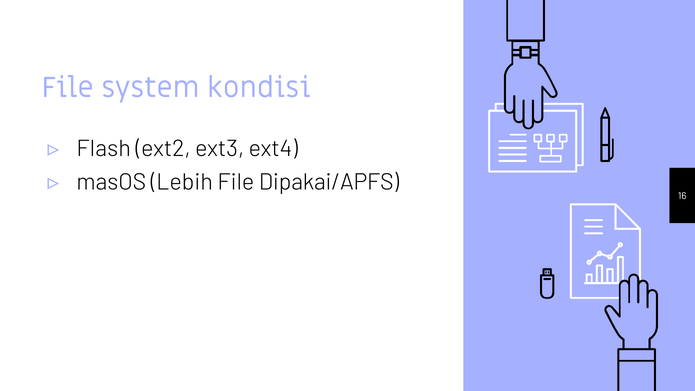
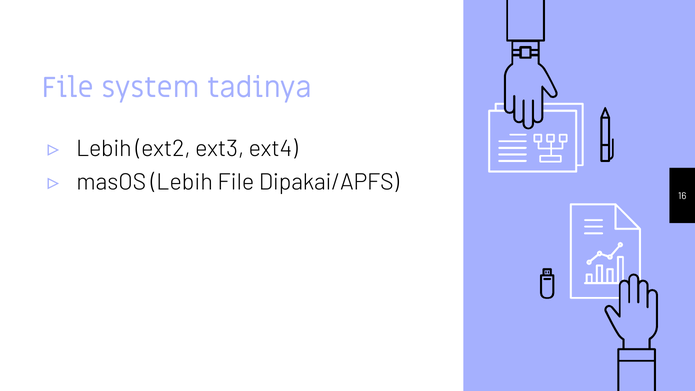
kondisi: kondisi -> tadinya (259, 87)
Flash: Flash -> Lebih (104, 148)
